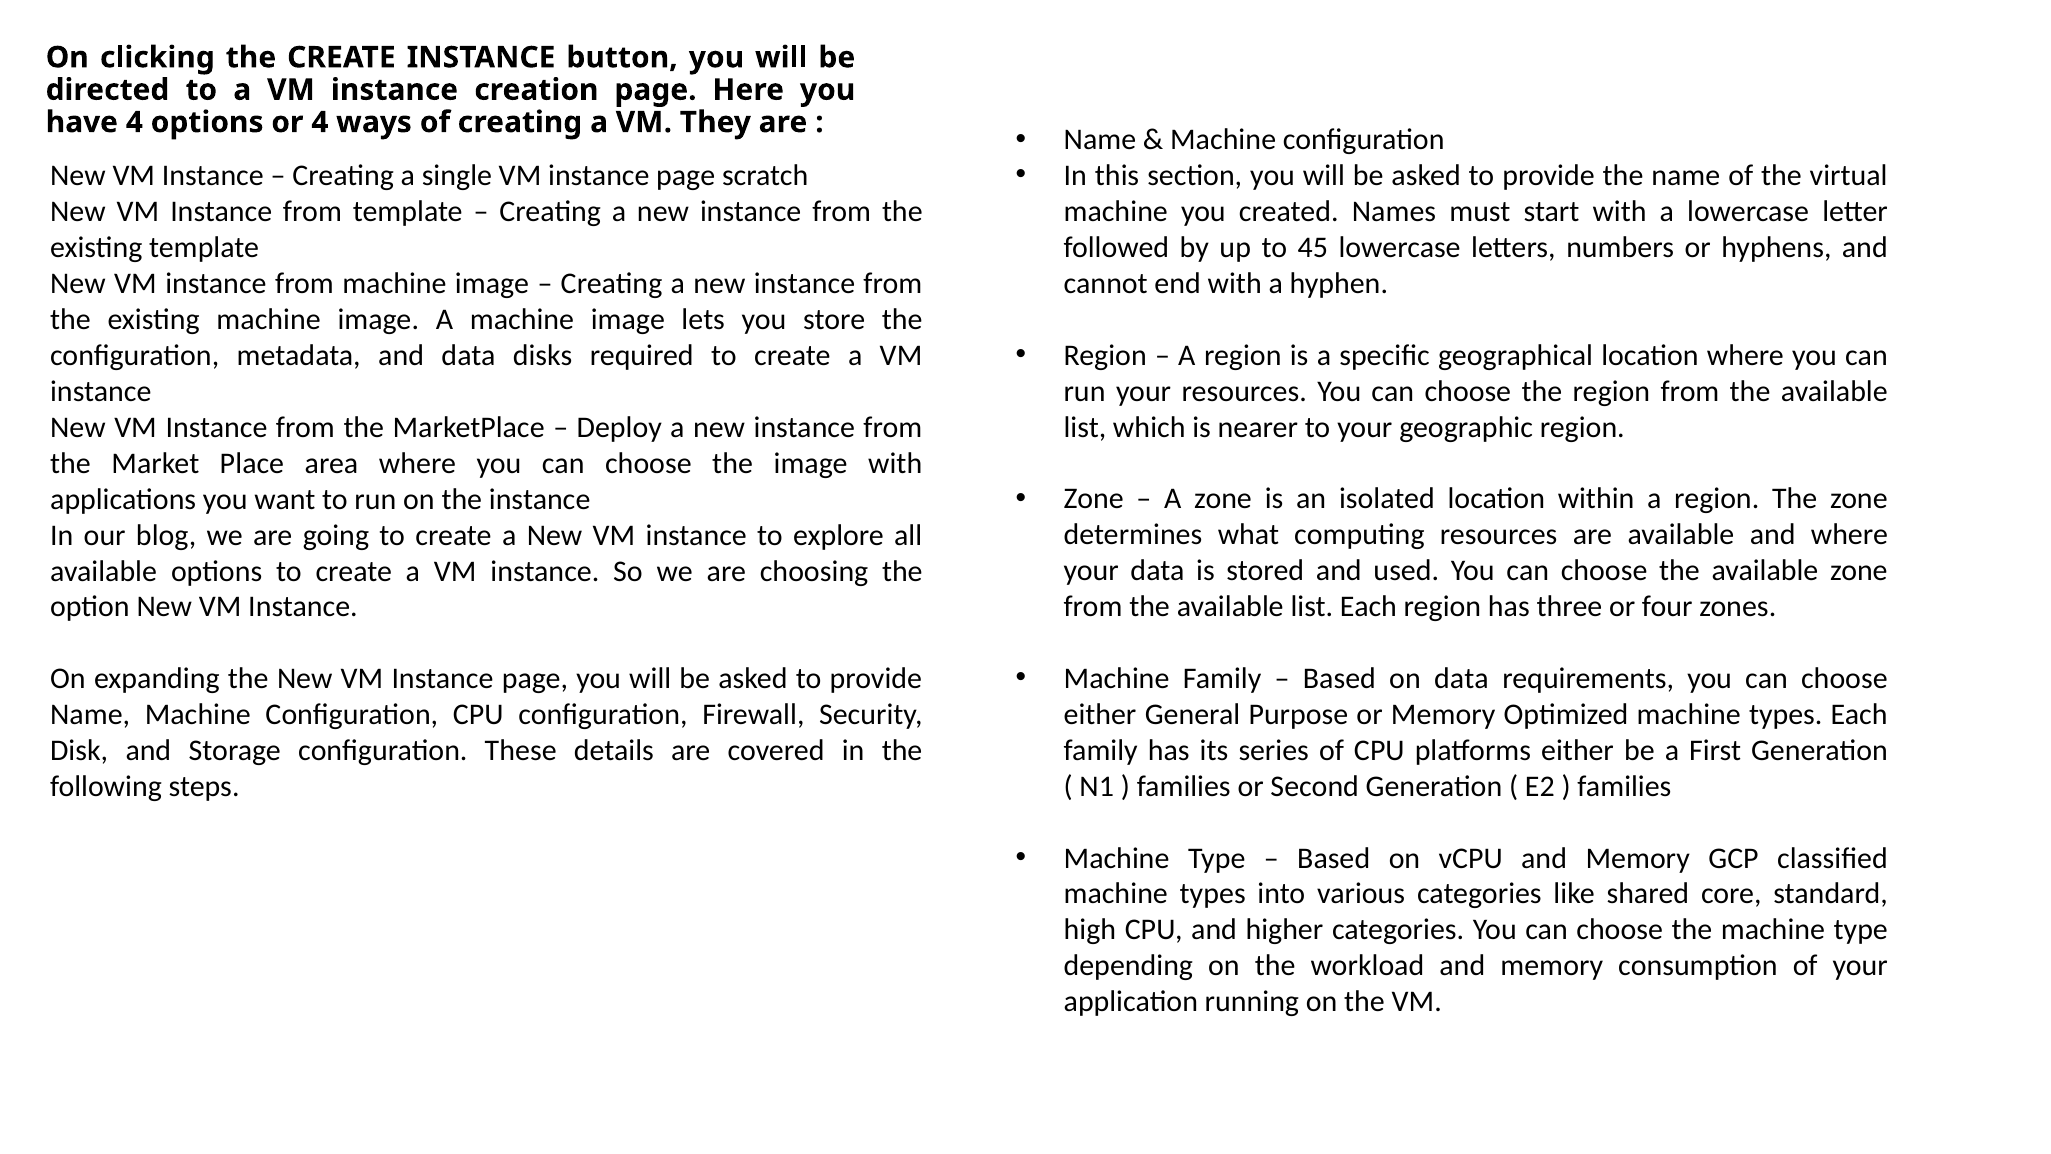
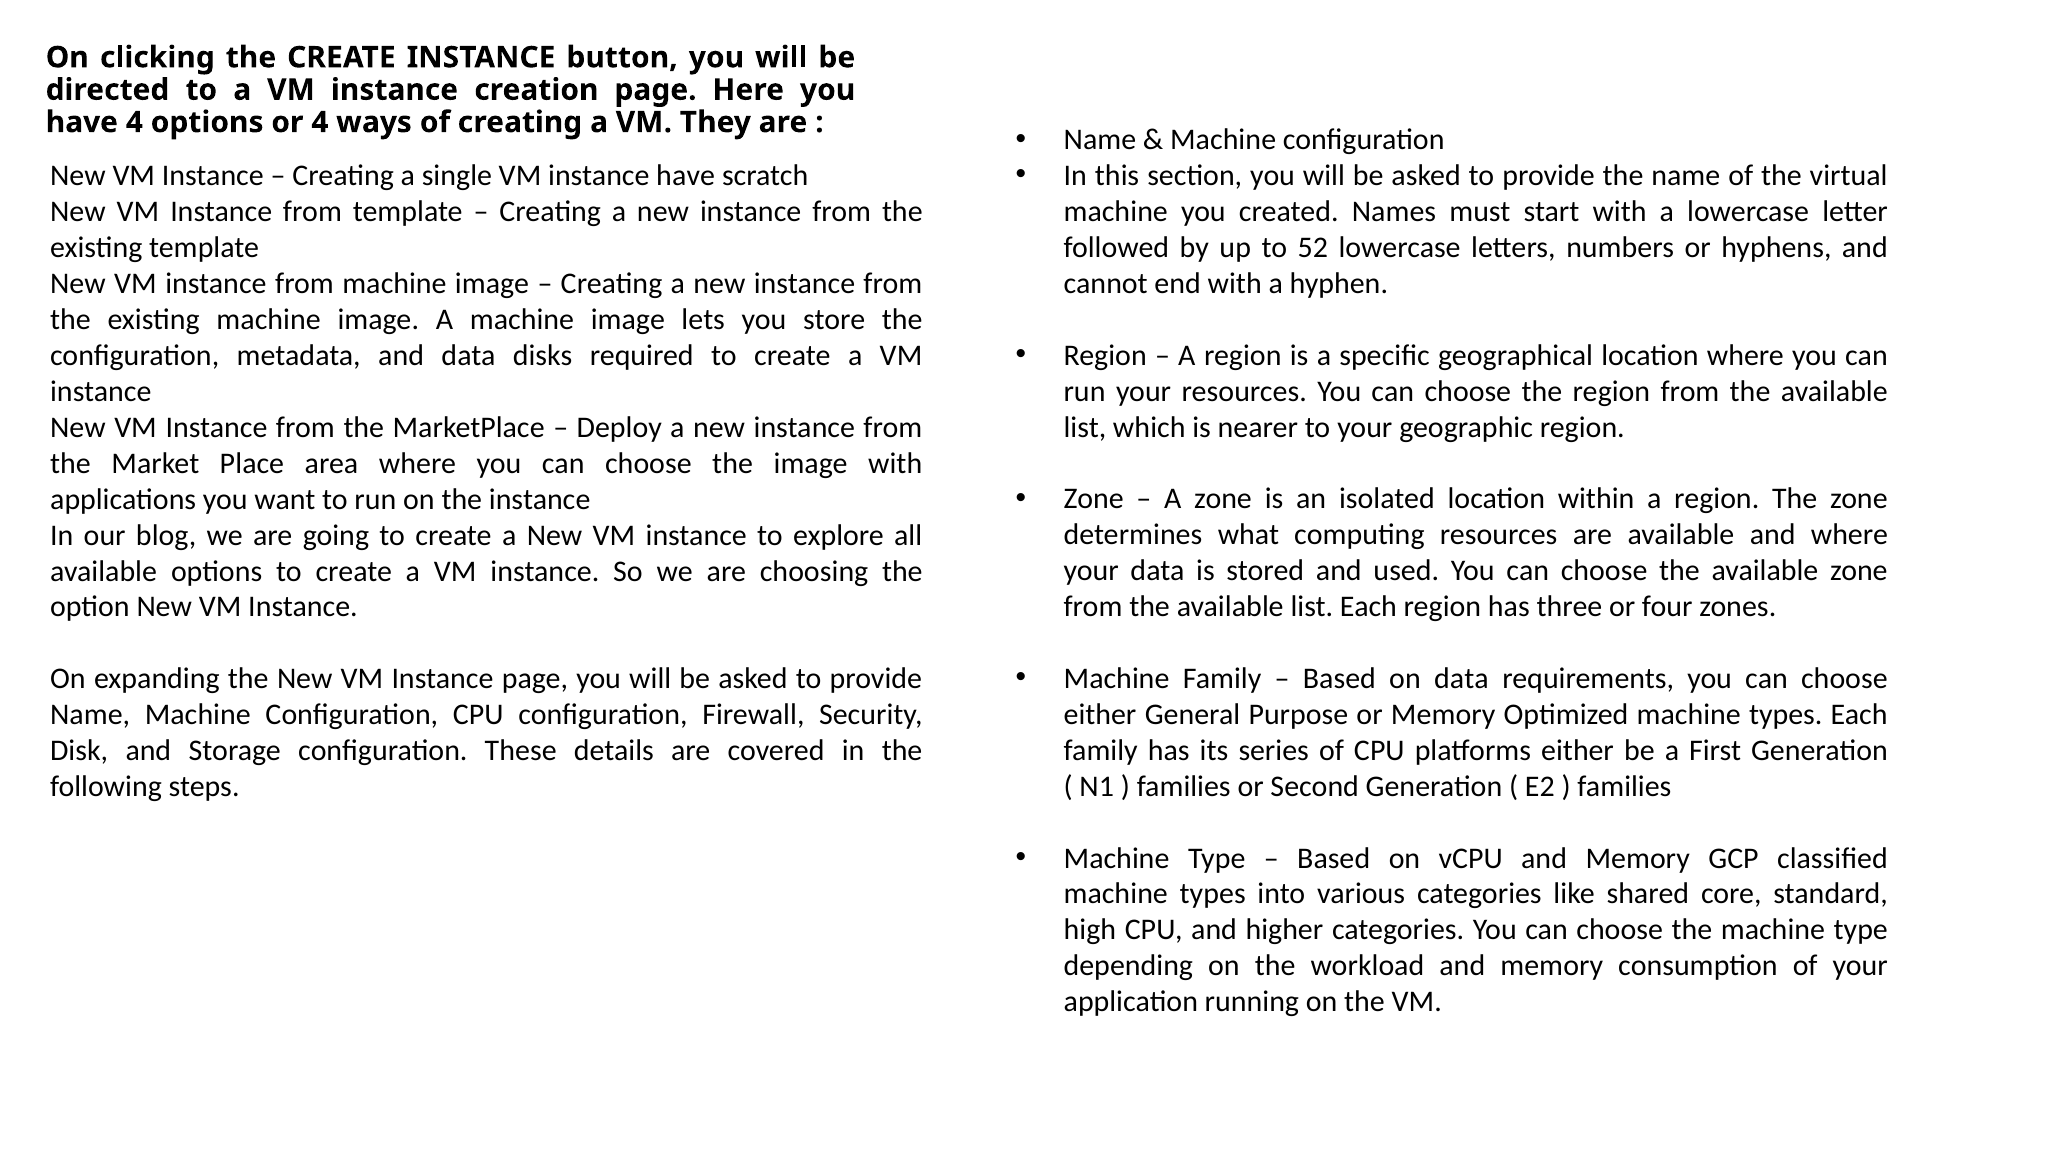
single VM instance page: page -> have (686, 176)
45: 45 -> 52 (1313, 247)
